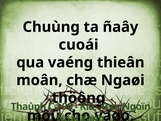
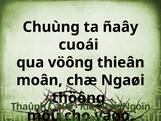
vaéng: vaéng -> vöông (71, 62)
